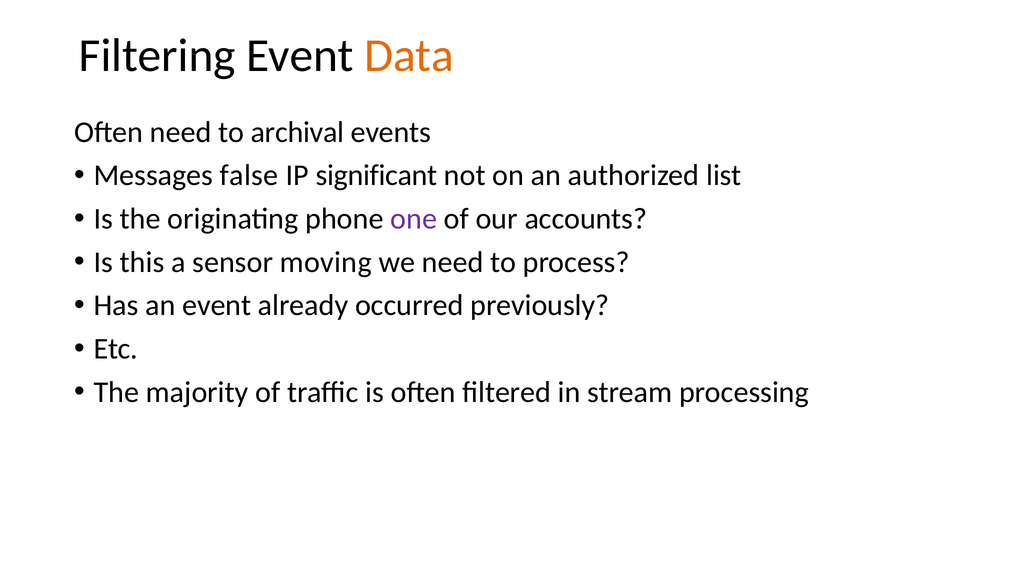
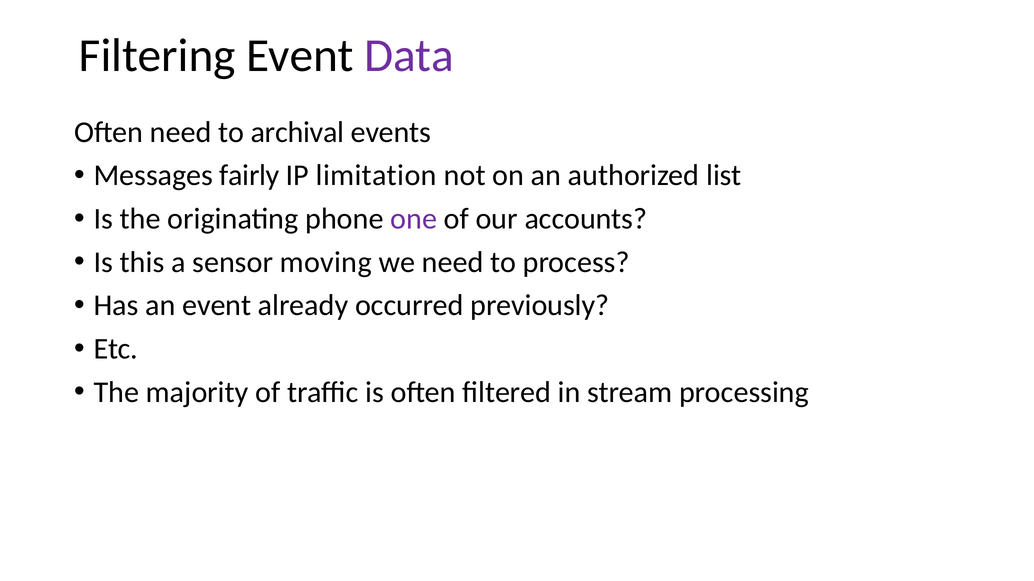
Data colour: orange -> purple (409, 56)
false: false -> fairly (249, 176)
significant: significant -> limitation (376, 176)
